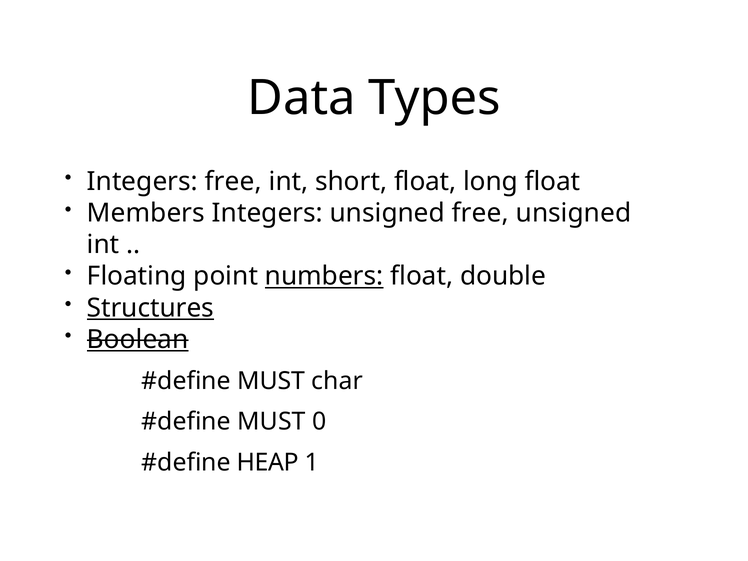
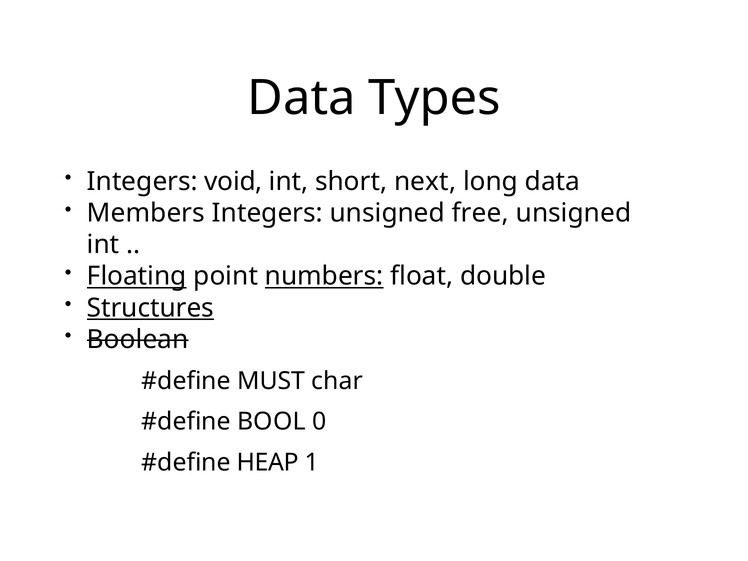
Integers free: free -> void (233, 182)
short float: float -> next (425, 182)
long float: float -> data (553, 182)
Floating underline: none -> present (137, 276)
Boolean underline: present -> none (138, 339)
MUST: MUST -> BOOL (271, 422)
